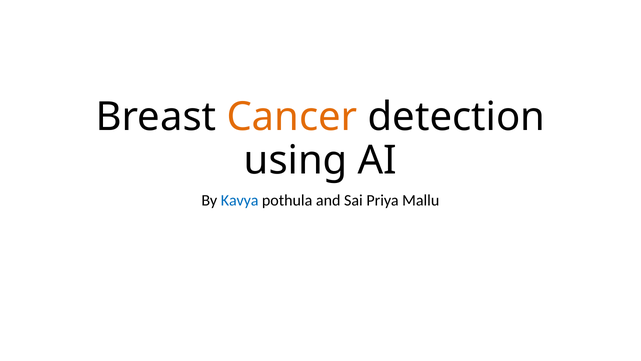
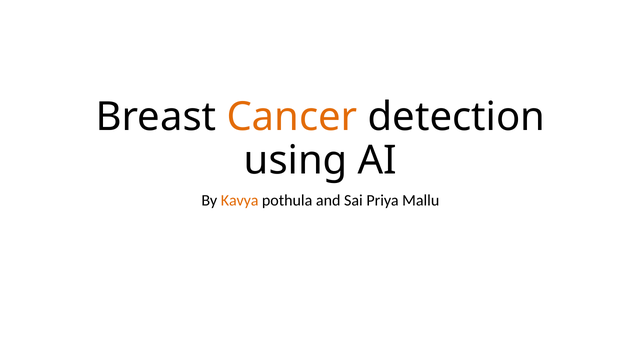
Kavya colour: blue -> orange (240, 200)
